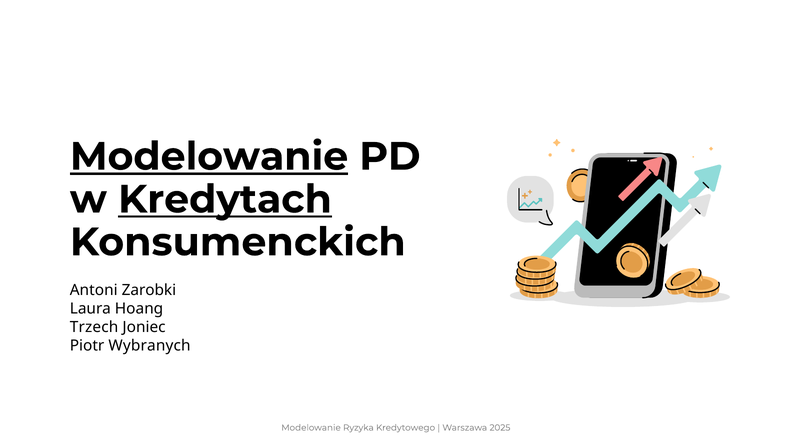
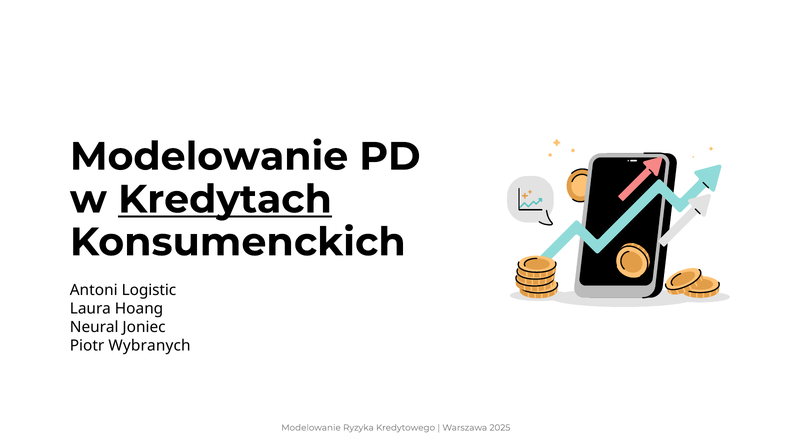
Modelowanie underline: present -> none (209, 156)
Zarobki: Zarobki -> Logistic (149, 290)
Trzech: Trzech -> Neural (94, 327)
